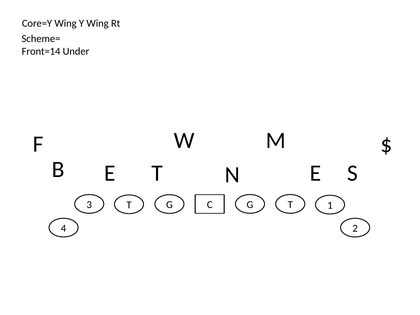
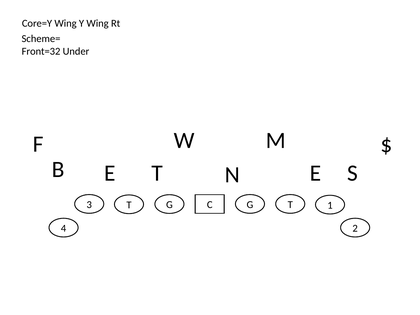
Front=14: Front=14 -> Front=32 (41, 51)
